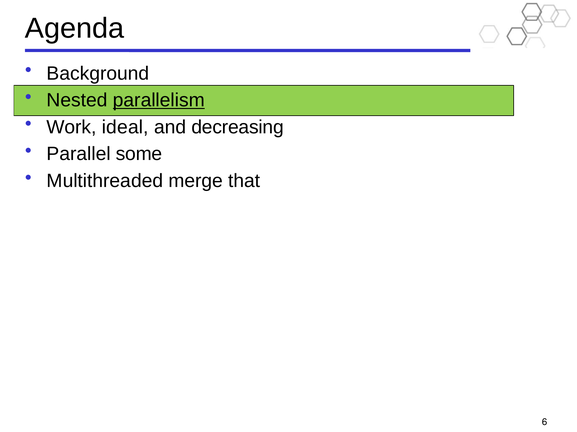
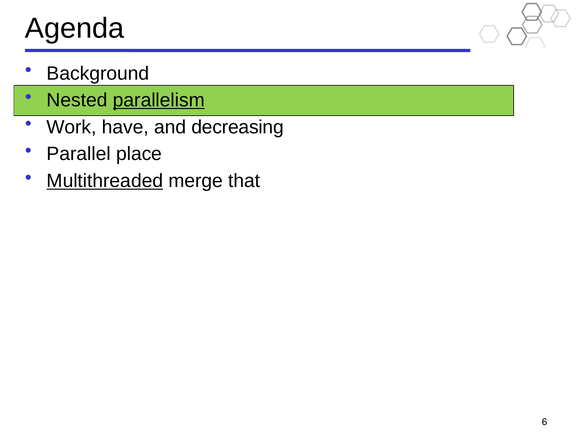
ideal: ideal -> have (125, 127)
some: some -> place (139, 154)
Multithreaded underline: none -> present (105, 181)
